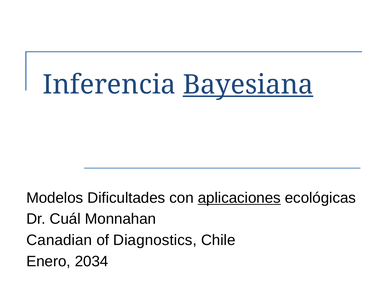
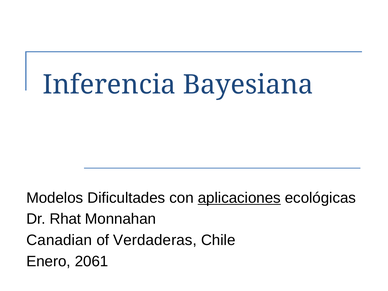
Bayesiana underline: present -> none (248, 85)
Cuál: Cuál -> Rhat (65, 219)
Diagnostics: Diagnostics -> Verdaderas (155, 240)
2034: 2034 -> 2061 (92, 261)
